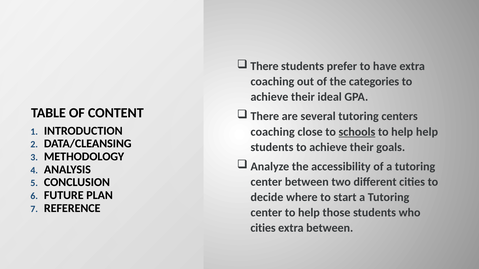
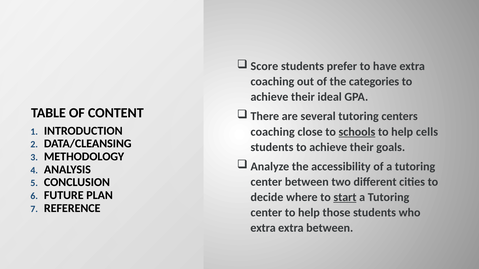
There: There -> Score (264, 66)
help help: help -> cells (427, 132)
start underline: none -> present (345, 197)
cities: cities -> extra (263, 228)
